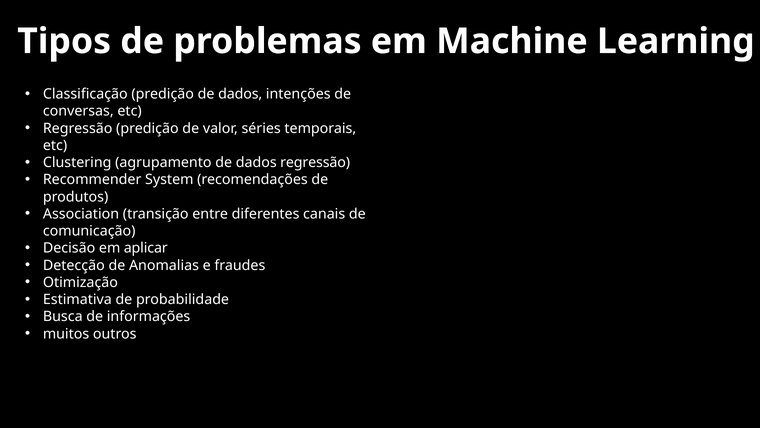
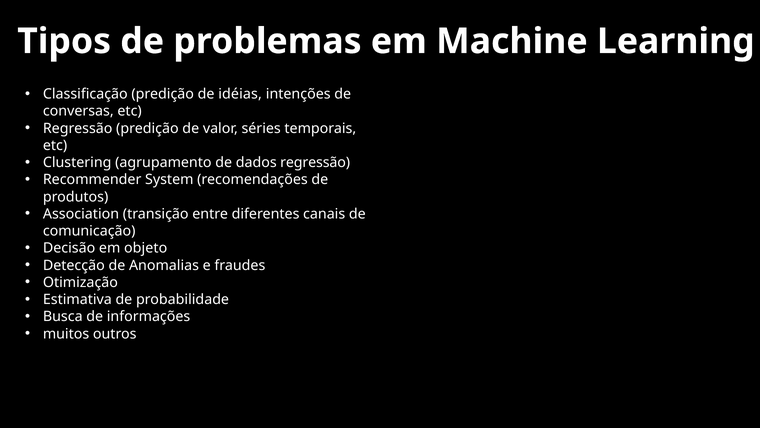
predição de dados: dados -> idéias (240, 94)
aplicar: aplicar -> objeto (146, 248)
